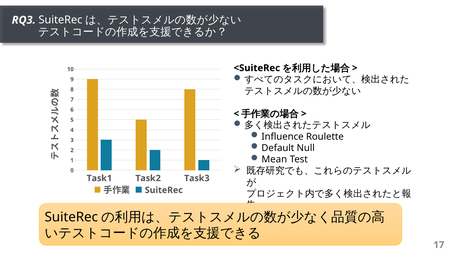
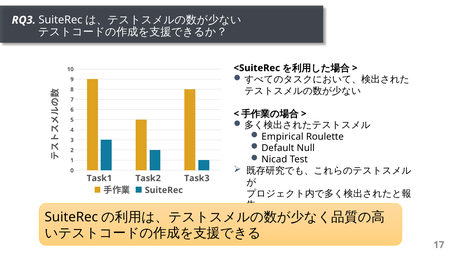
Inﬂuence: Inﬂuence -> Empirical (282, 137)
Mean: Mean -> Nicad (274, 159)
